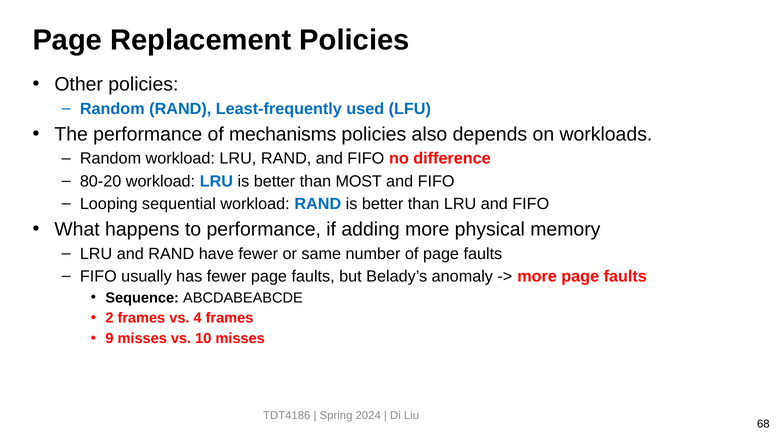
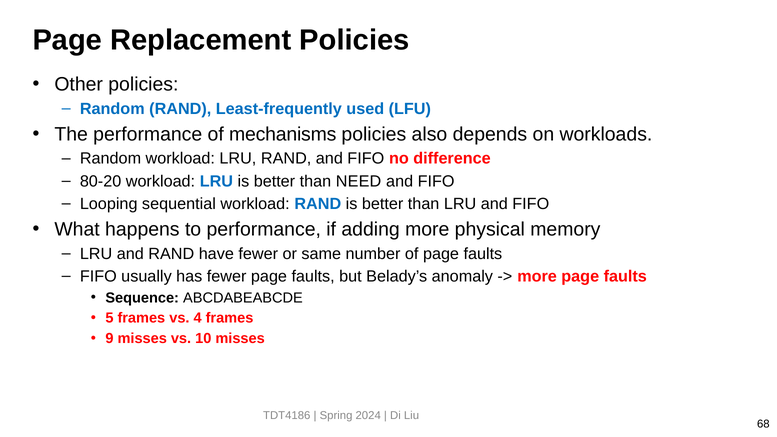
MOST: MOST -> NEED (359, 181)
2: 2 -> 5 (109, 318)
